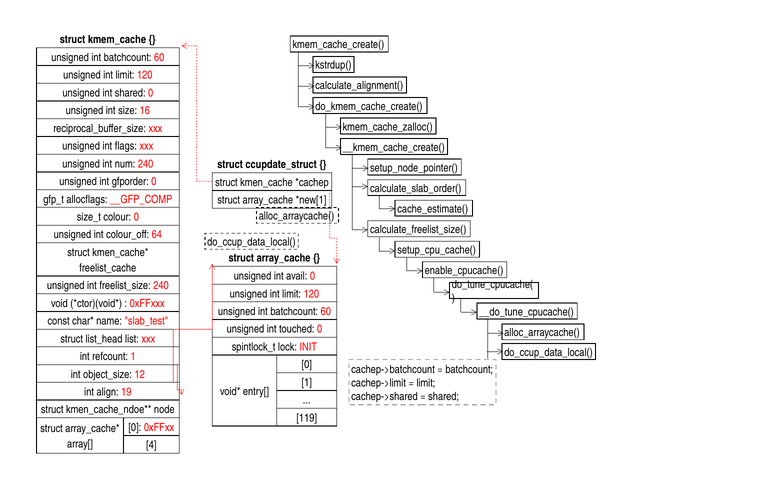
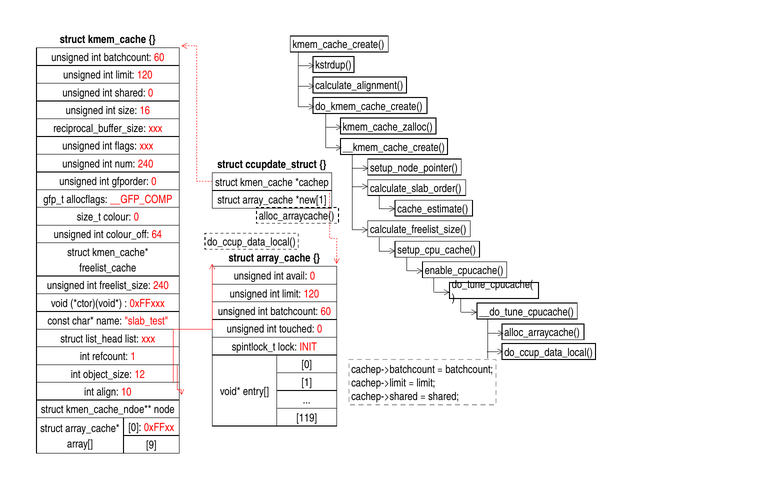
19: 19 -> 10 (126, 392)
4: 4 -> 9 (151, 445)
